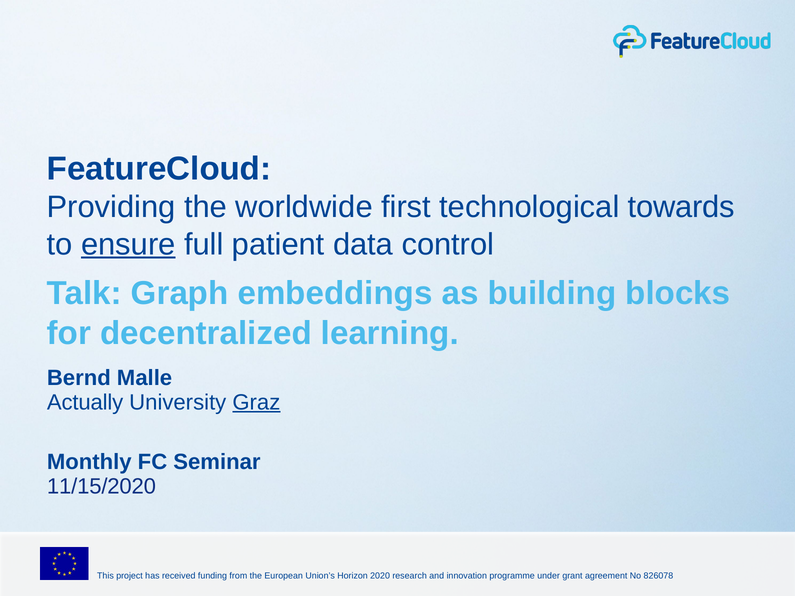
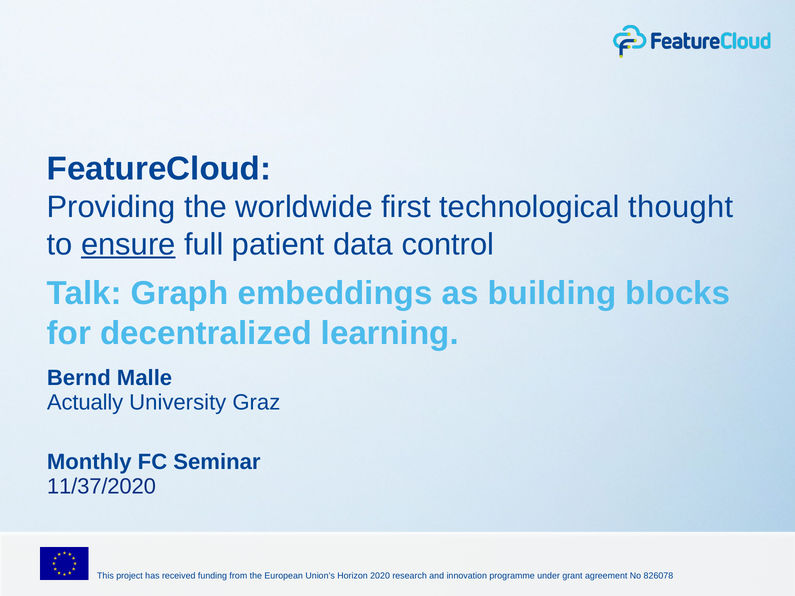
towards: towards -> thought (681, 207)
Graz underline: present -> none (256, 403)
11/15/2020: 11/15/2020 -> 11/37/2020 (101, 486)
